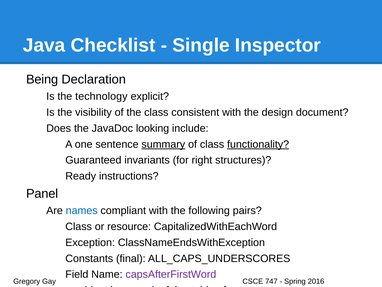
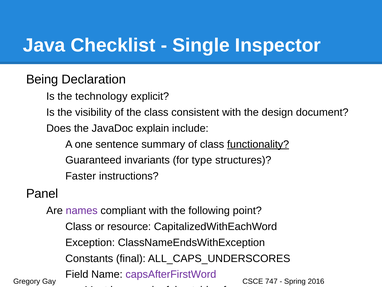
looking: looking -> explain (153, 128)
summary underline: present -> none (163, 144)
right: right -> type (202, 160)
Ready: Ready -> Faster (81, 176)
names colour: blue -> purple (82, 210)
pairs: pairs -> point (247, 210)
